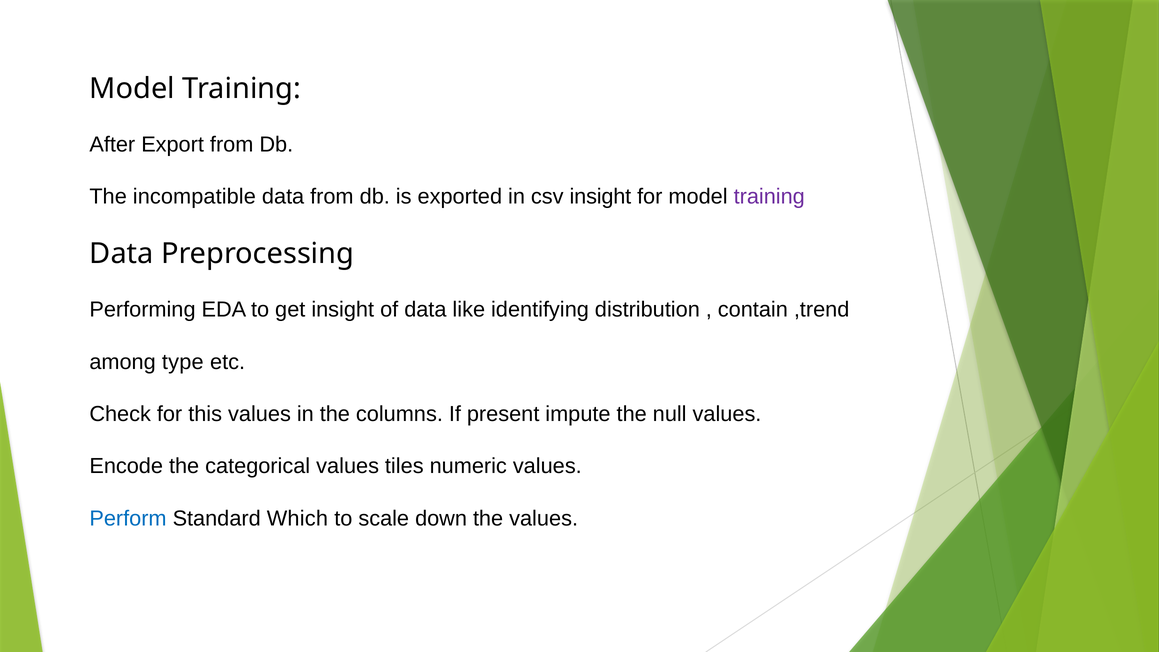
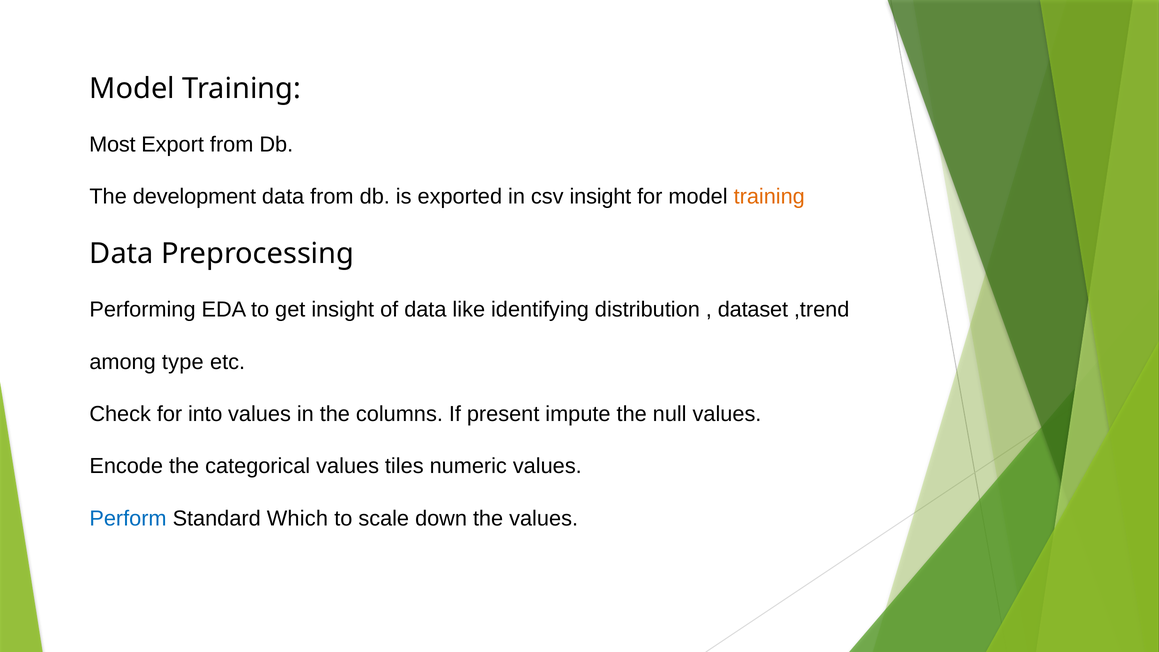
After: After -> Most (112, 145)
incompatible: incompatible -> development (194, 197)
training colour: purple -> orange (769, 197)
contain: contain -> dataset (753, 310)
this: this -> into (205, 414)
